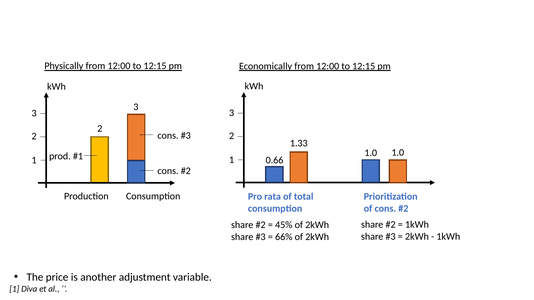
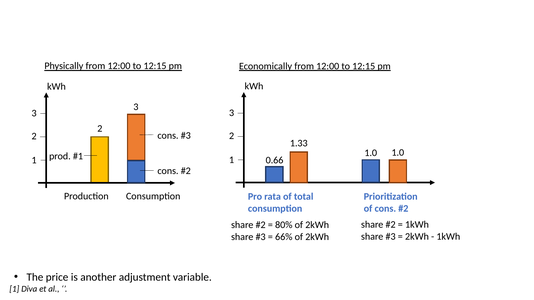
45%: 45% -> 80% (284, 225)
